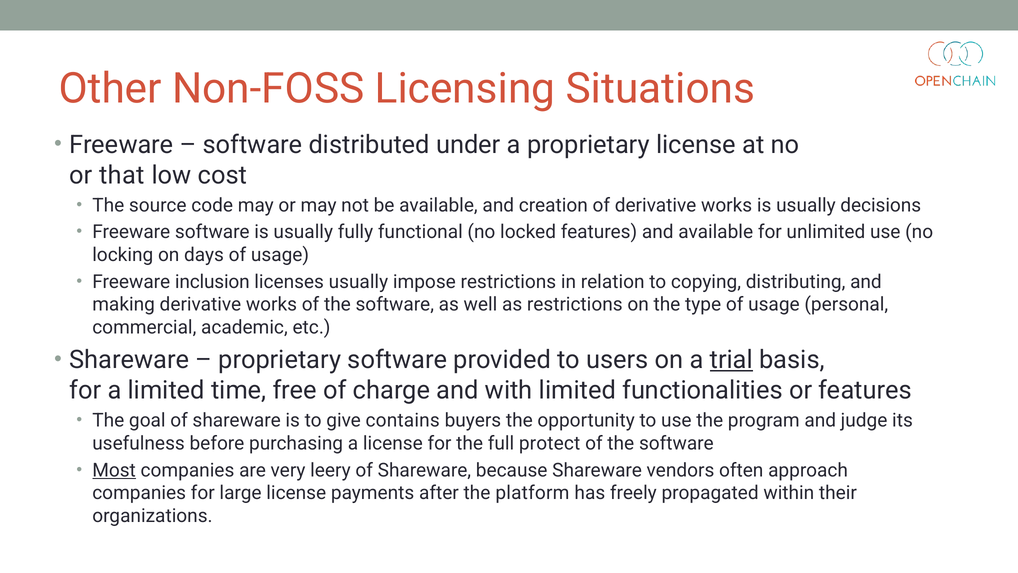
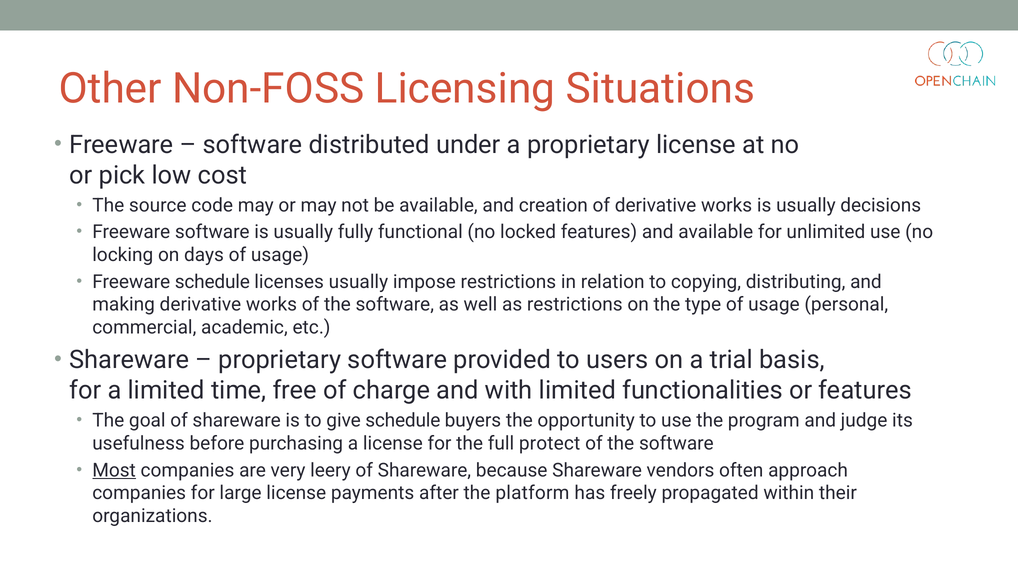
that: that -> pick (122, 175)
Freeware inclusion: inclusion -> schedule (212, 282)
trial underline: present -> none (731, 360)
give contains: contains -> schedule (403, 420)
